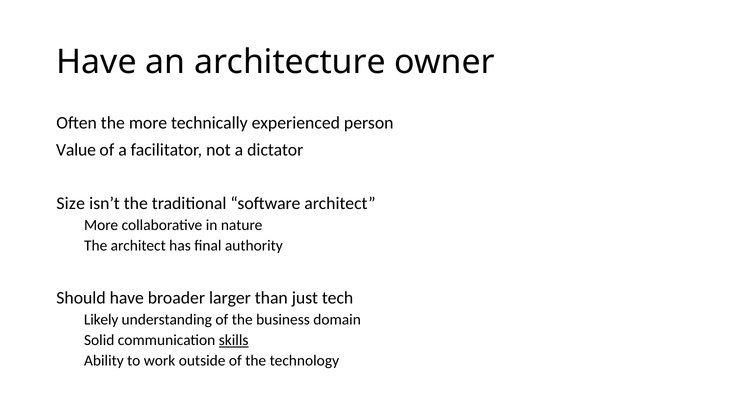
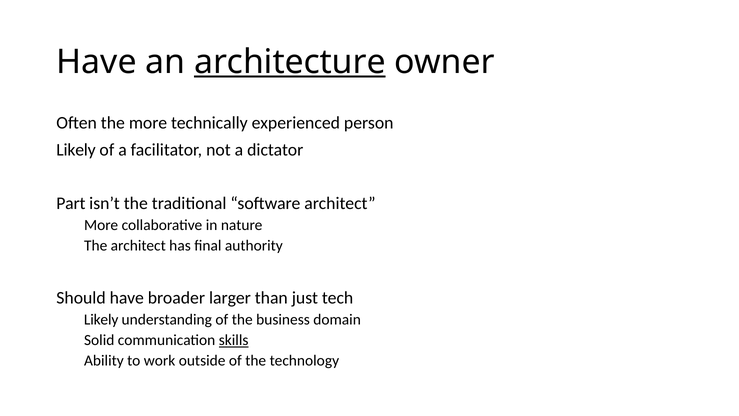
architecture underline: none -> present (290, 62)
Value: Value -> Likely (76, 150)
Size: Size -> Part (71, 203)
